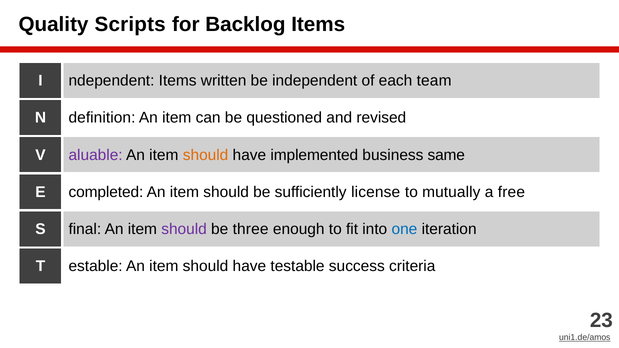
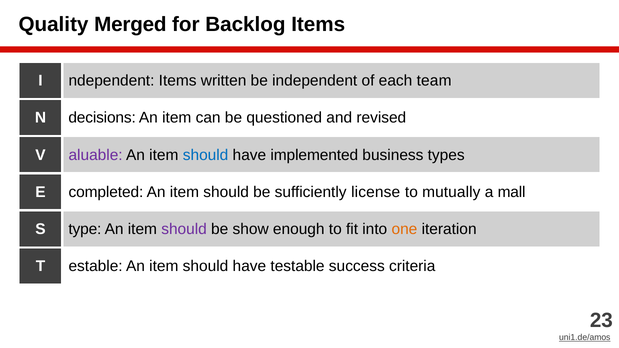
Scripts: Scripts -> Merged (130, 25)
definition: definition -> decisions (102, 118)
should colour: orange -> blue (206, 155)
same: same -> types (446, 155)
free: free -> mall (512, 192)
final: final -> type (85, 229)
three: three -> show (251, 229)
one colour: blue -> orange (404, 229)
